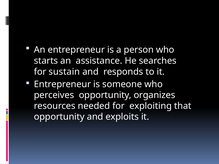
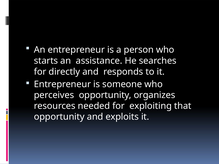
sustain: sustain -> directly (64, 72)
